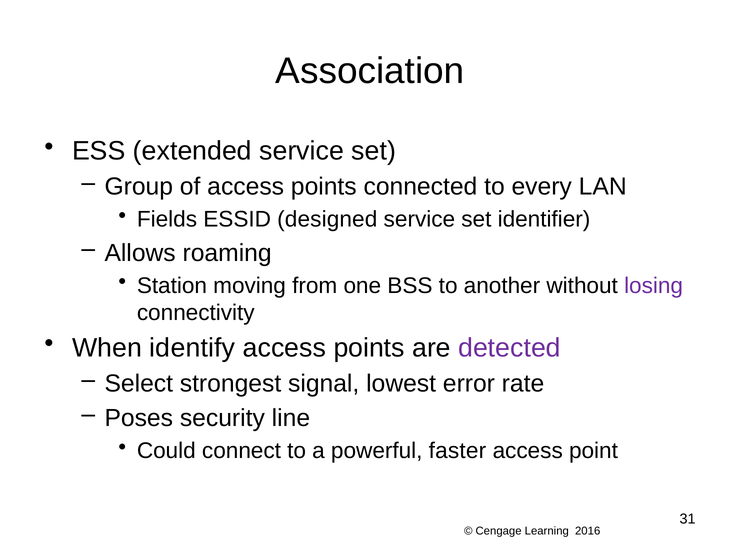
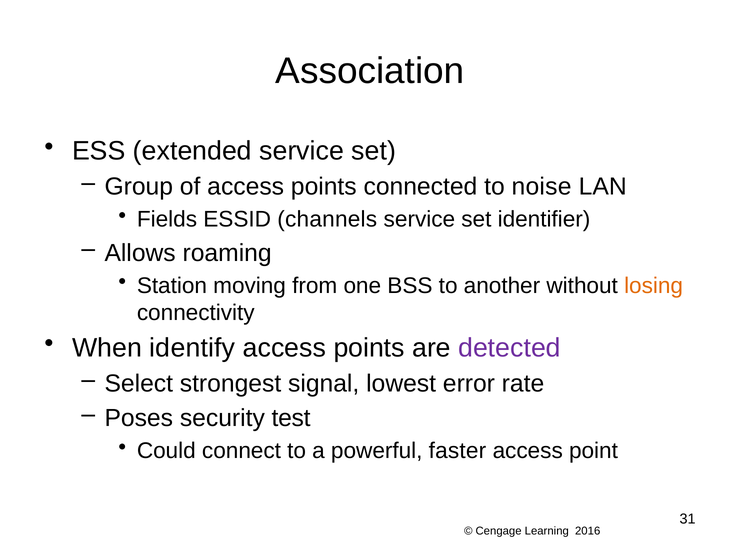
every: every -> noise (542, 187)
designed: designed -> channels (327, 219)
losing colour: purple -> orange (654, 286)
line: line -> test (291, 418)
